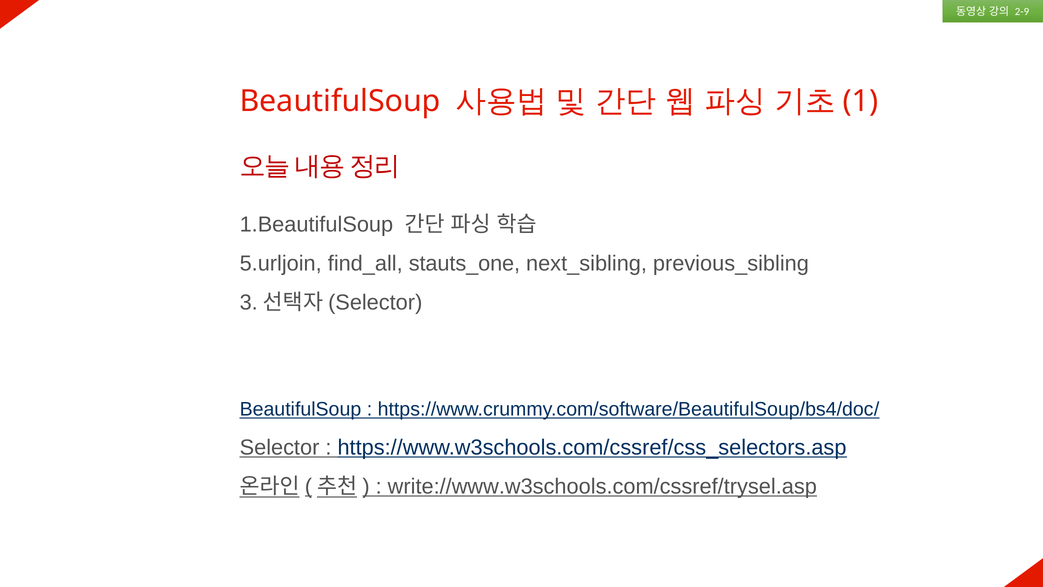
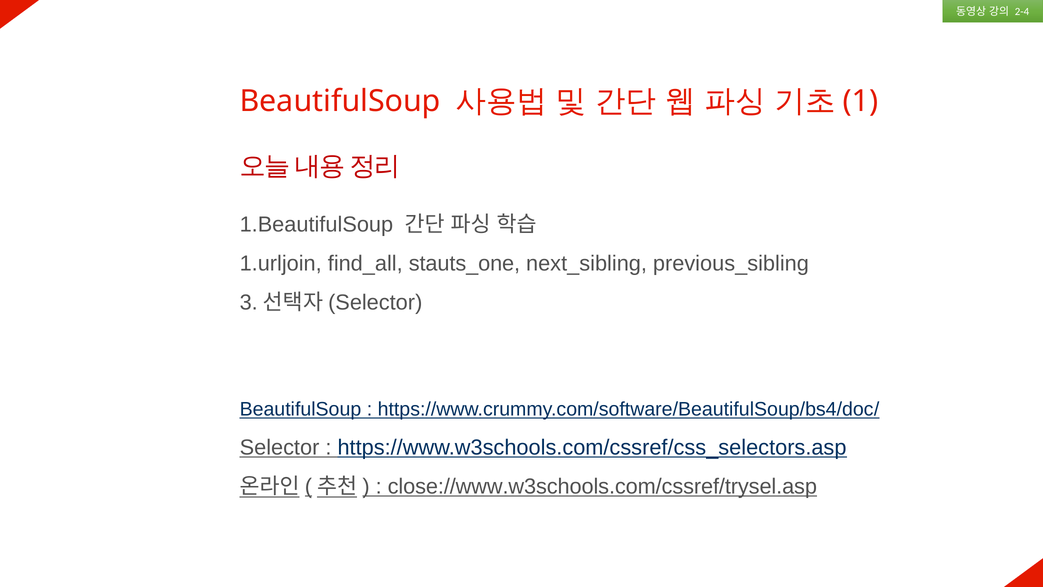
2-9: 2-9 -> 2-4 (1022, 12)
5.urljoin: 5.urljoin -> 1.urljoin (281, 263)
write://www.w3schools.com/cssref/trysel.asp: write://www.w3schools.com/cssref/trysel.asp -> close://www.w3schools.com/cssref/trysel.asp (602, 486)
